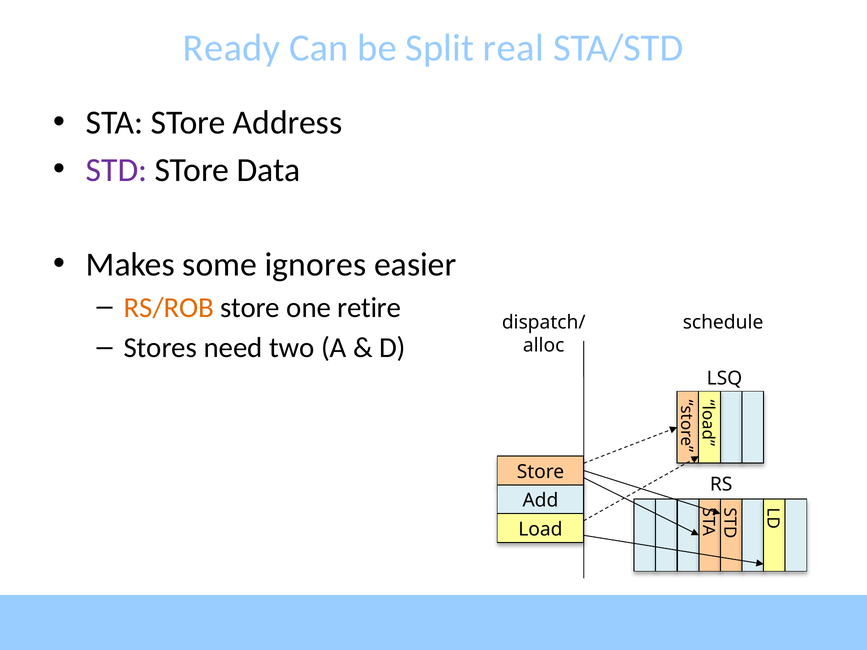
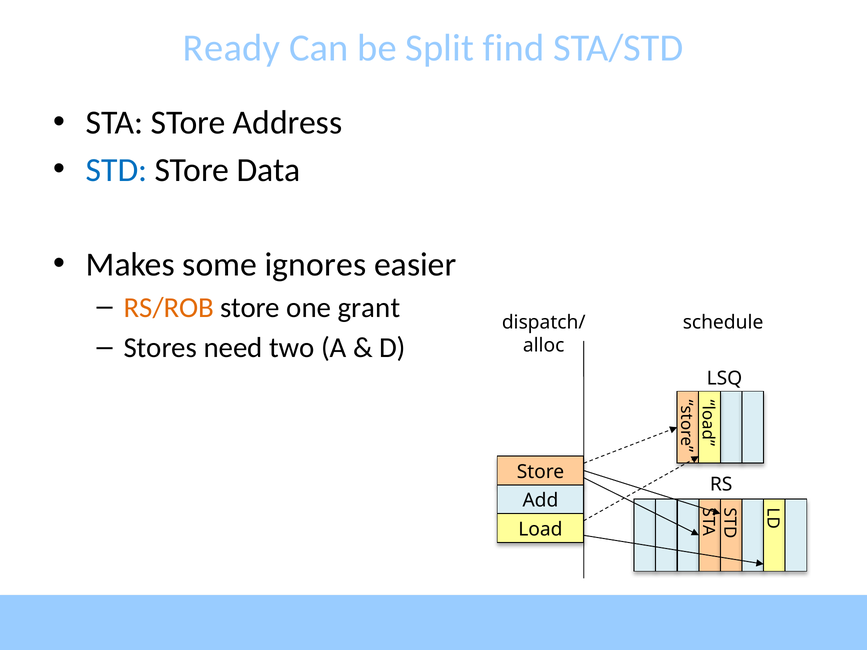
real: real -> find (514, 48)
STD colour: purple -> blue (117, 170)
retire: retire -> grant (369, 308)
